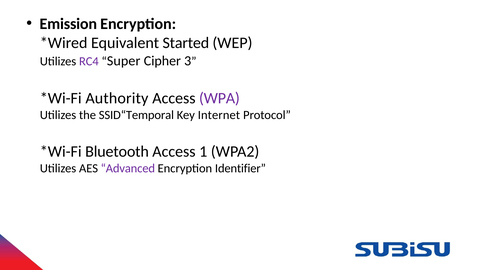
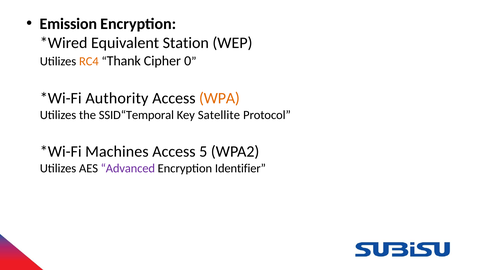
Started: Started -> Station (186, 43)
RC4 colour: purple -> orange (89, 61)
Super: Super -> Thank (124, 61)
3: 3 -> 0 (188, 61)
WPA colour: purple -> orange (219, 98)
Internet: Internet -> Satellite (219, 115)
Bluetooth: Bluetooth -> Machines (117, 152)
1: 1 -> 5 (203, 152)
